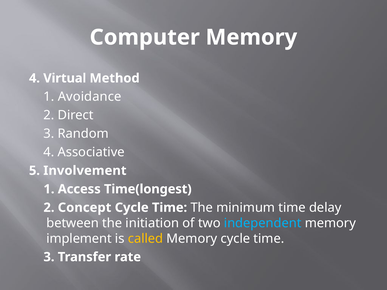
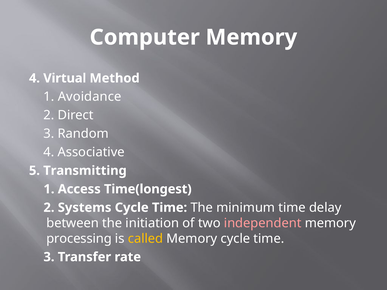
Involvement: Involvement -> Transmitting (85, 171)
Concept: Concept -> Systems (85, 208)
independent colour: light blue -> pink (263, 223)
implement: implement -> processing (79, 239)
